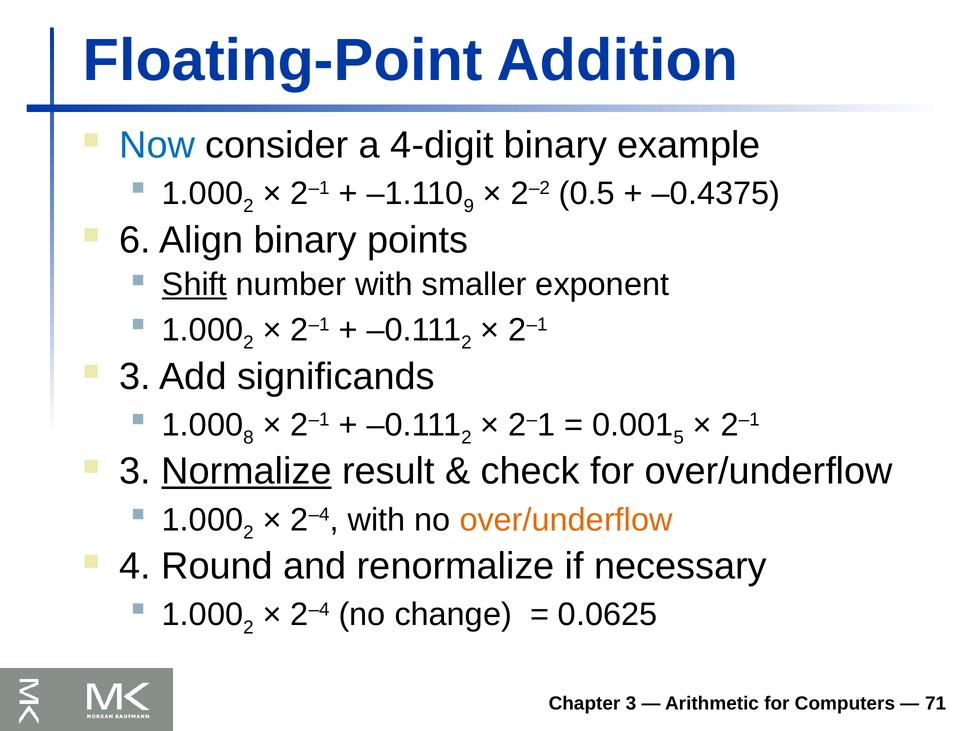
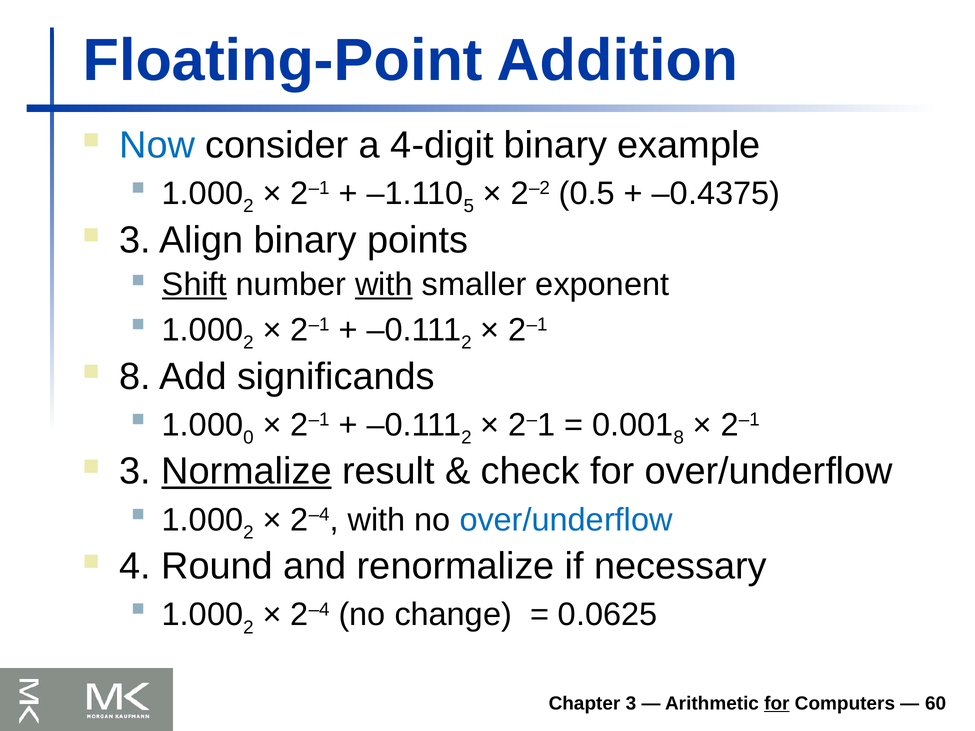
9: 9 -> 5 (469, 206)
6: 6 -> 3 (135, 240)
with underline: none -> present (384, 285)
3: 3 -> 8 (135, 377)
8: 8 -> 0 (248, 438)
5: 5 -> 8 (679, 438)
over/underflow colour: orange -> blue (566, 520)
for underline: none -> present (777, 704)
71: 71 -> 60 (936, 704)
